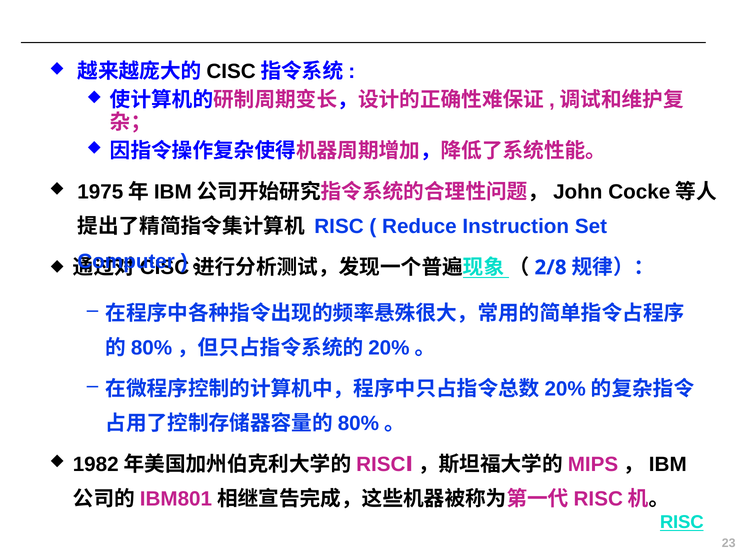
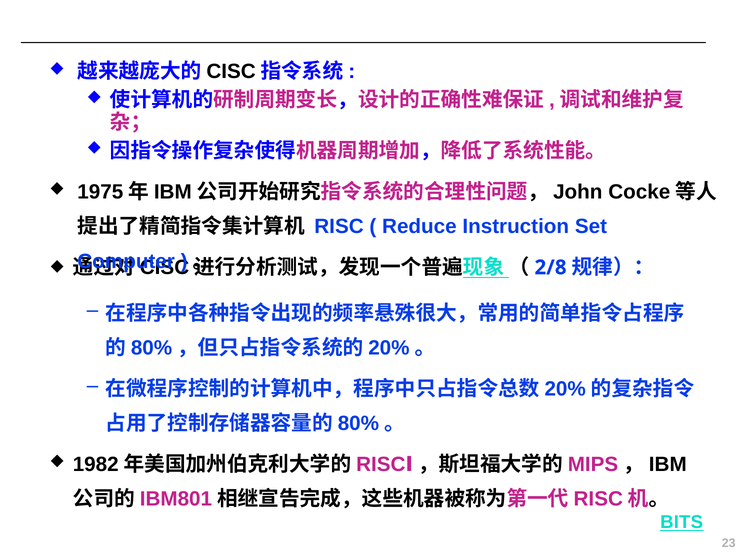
RISC: RISC -> BITS (682, 523)
